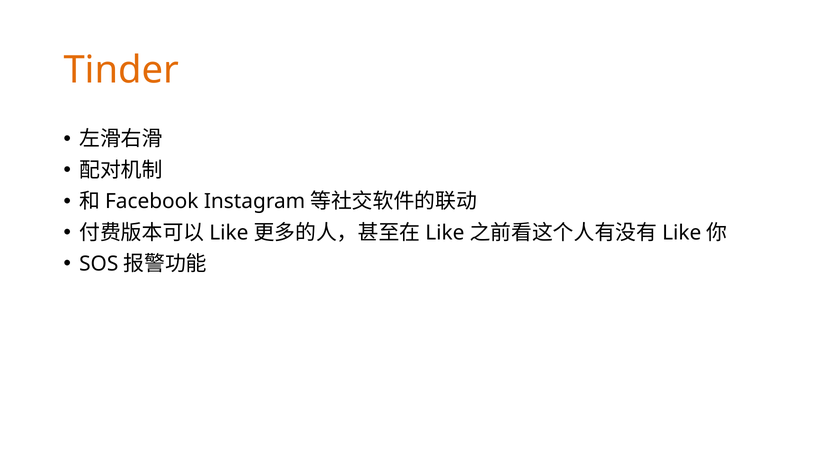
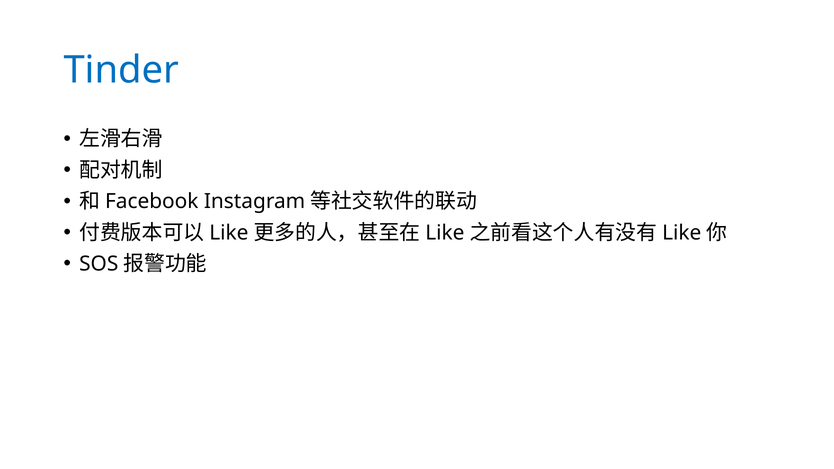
Tinder colour: orange -> blue (121, 70)
